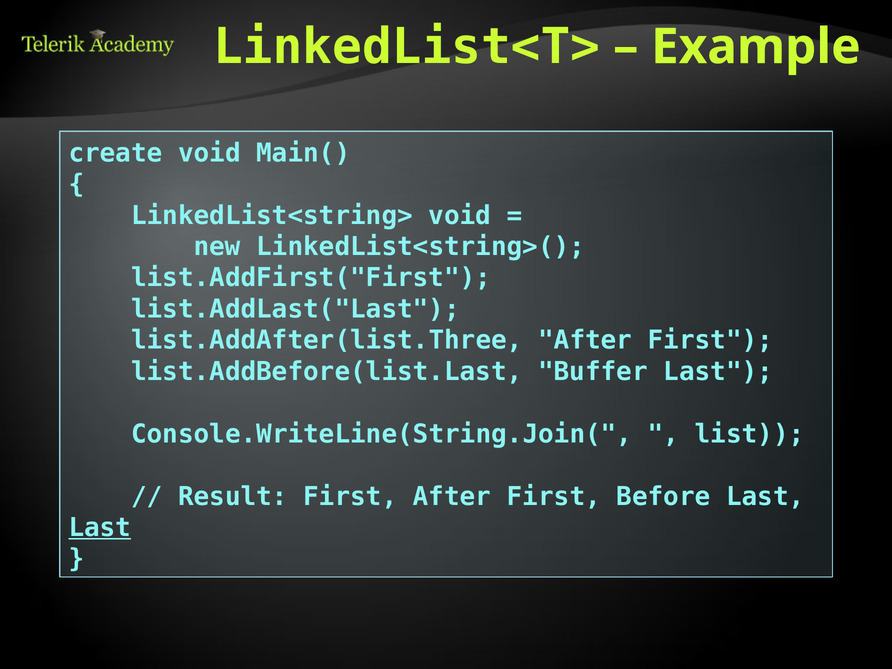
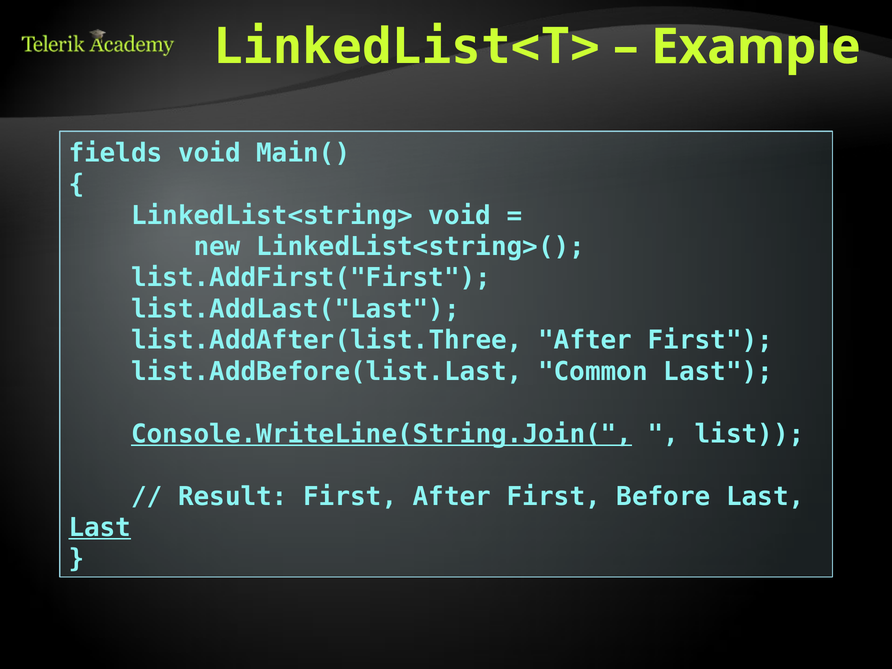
create: create -> fields (115, 153)
Buffer: Buffer -> Common (593, 372)
Console.WriteLine(String.Join( underline: none -> present (382, 434)
